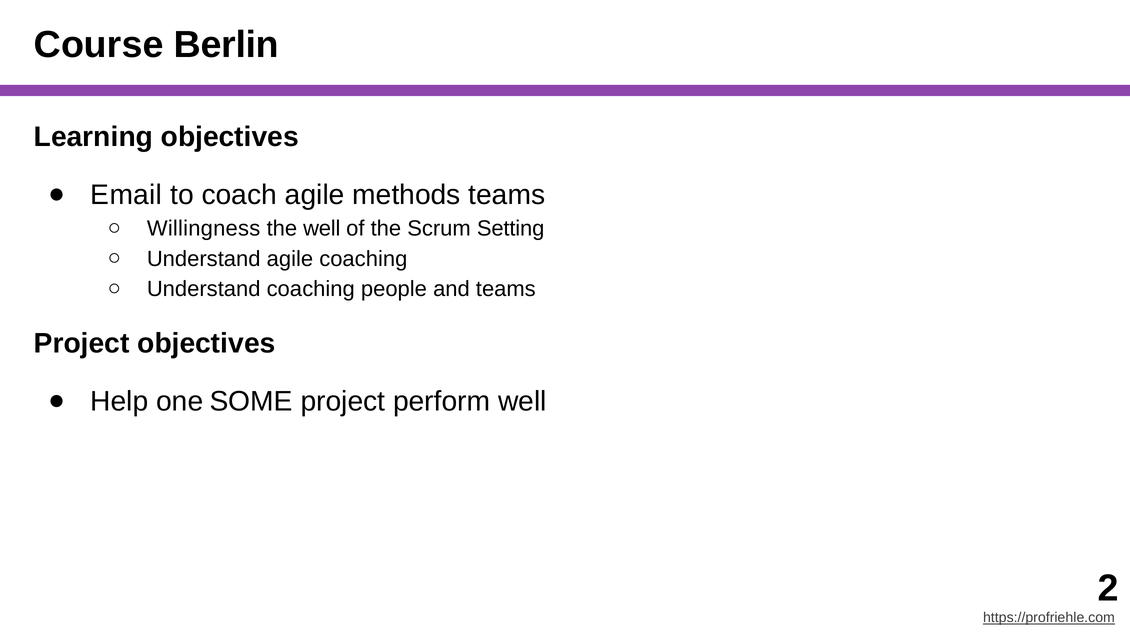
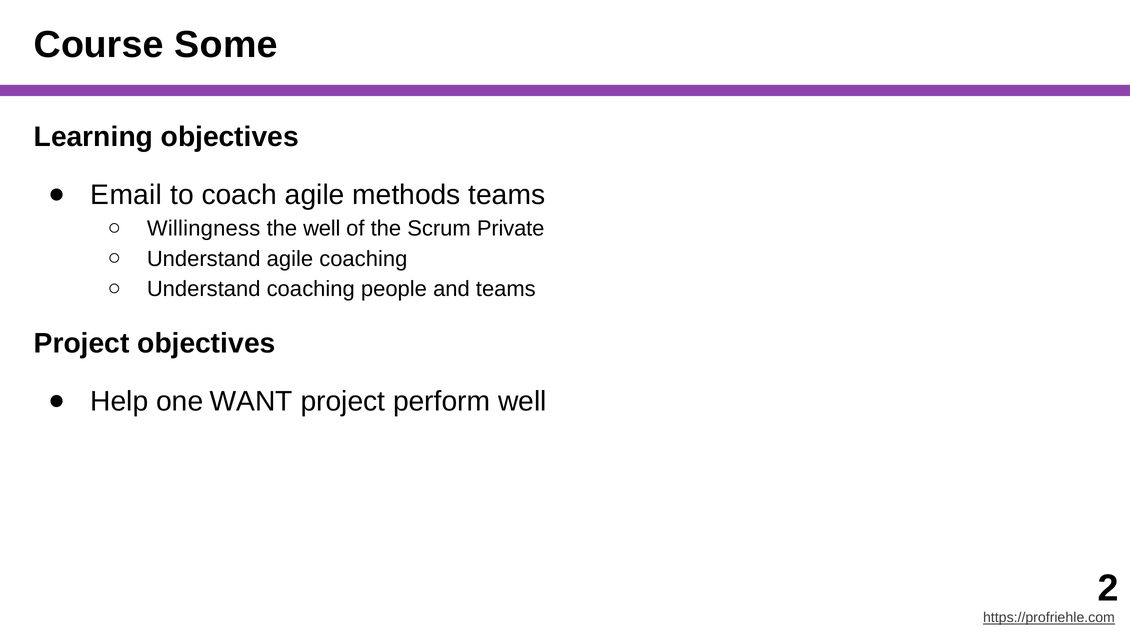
Berlin: Berlin -> Some (226, 45)
Setting: Setting -> Private (511, 228)
SOME: SOME -> WANT (251, 401)
